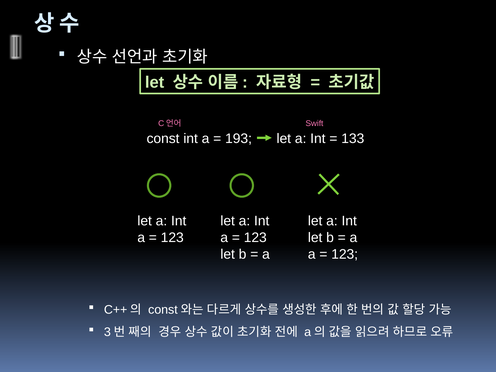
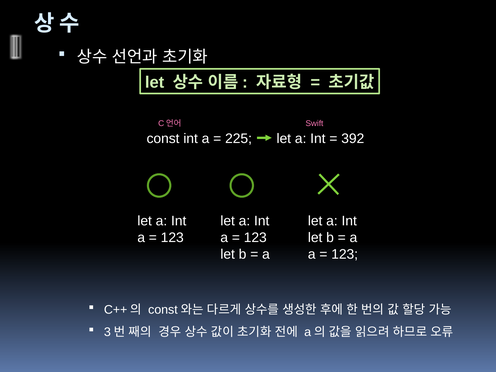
193: 193 -> 225 (239, 139)
133: 133 -> 392 (353, 139)
